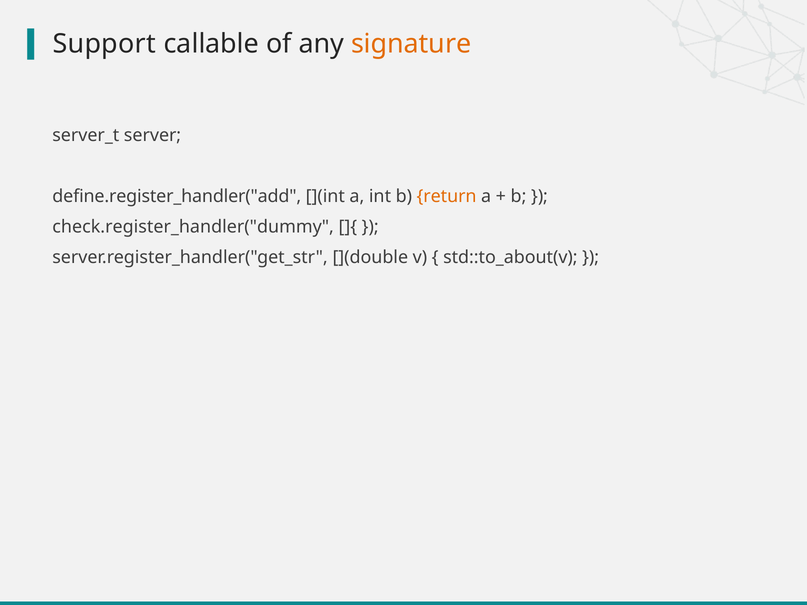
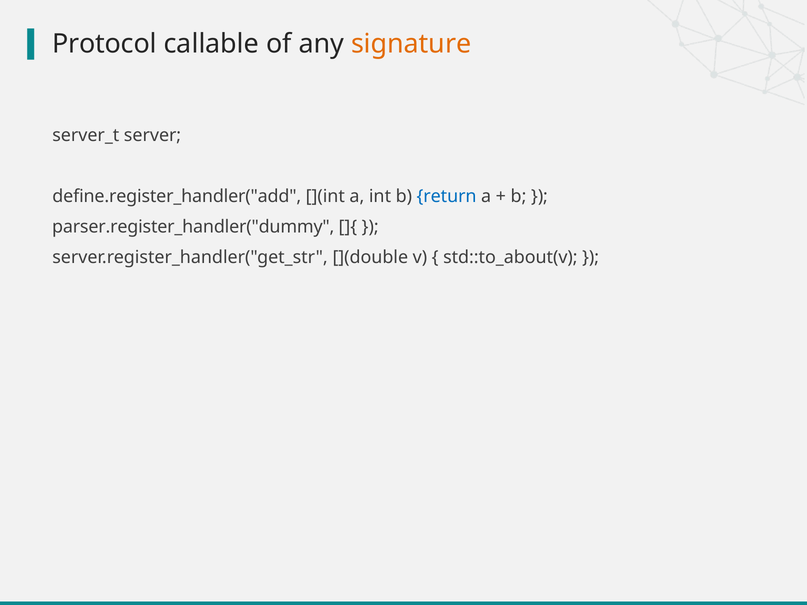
Support: Support -> Protocol (105, 44)
return colour: orange -> blue (447, 196)
check.register_handler("dummy: check.register_handler("dummy -> parser.register_handler("dummy (193, 227)
